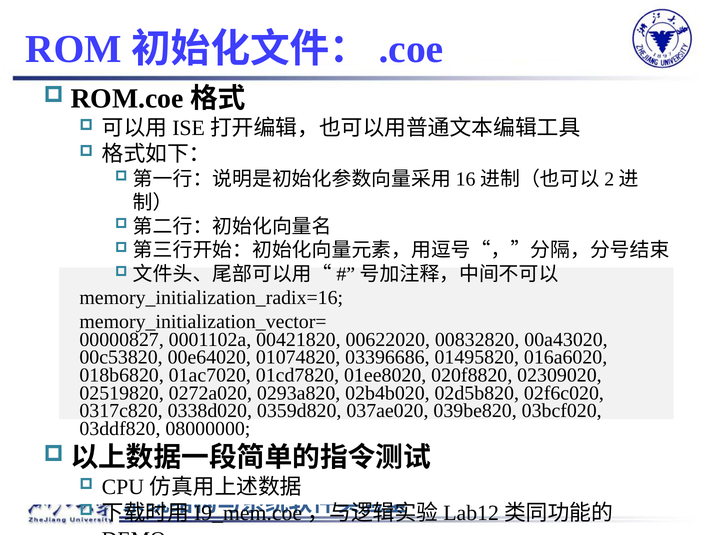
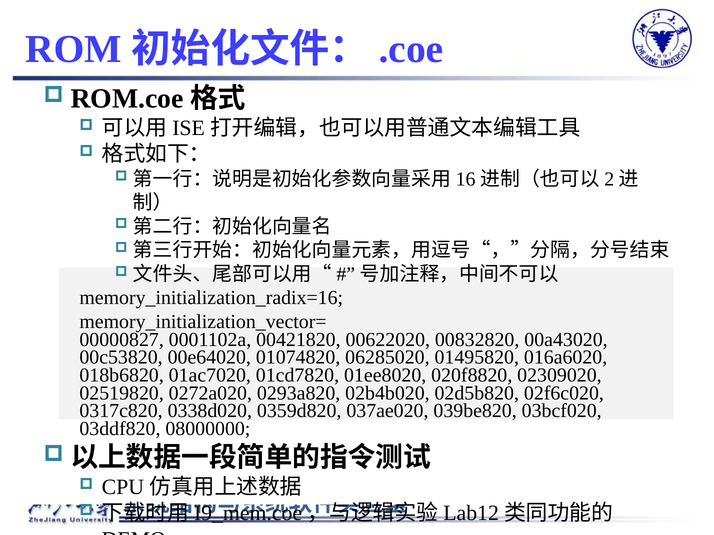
03396686: 03396686 -> 06285020 (387, 358)
